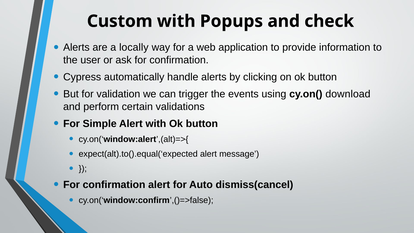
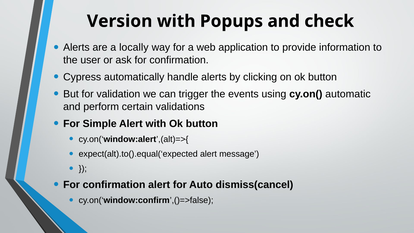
Custom: Custom -> Version (120, 21)
download: download -> automatic (348, 94)
